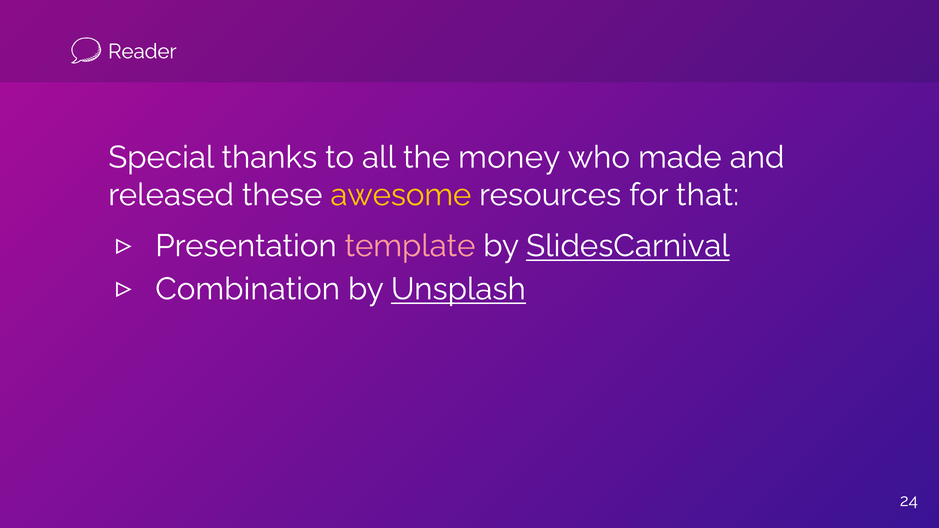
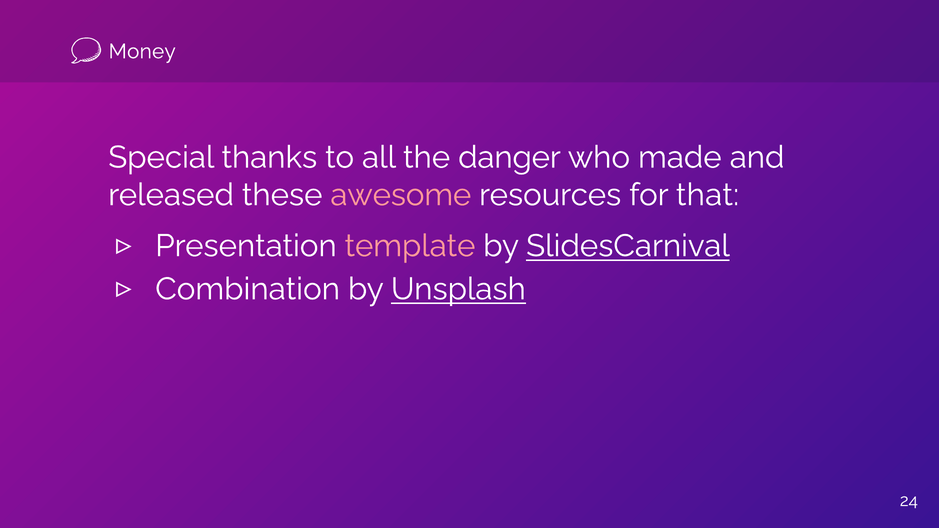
Reader: Reader -> Money (142, 51)
money: money -> danger (509, 157)
awesome colour: yellow -> pink (401, 195)
